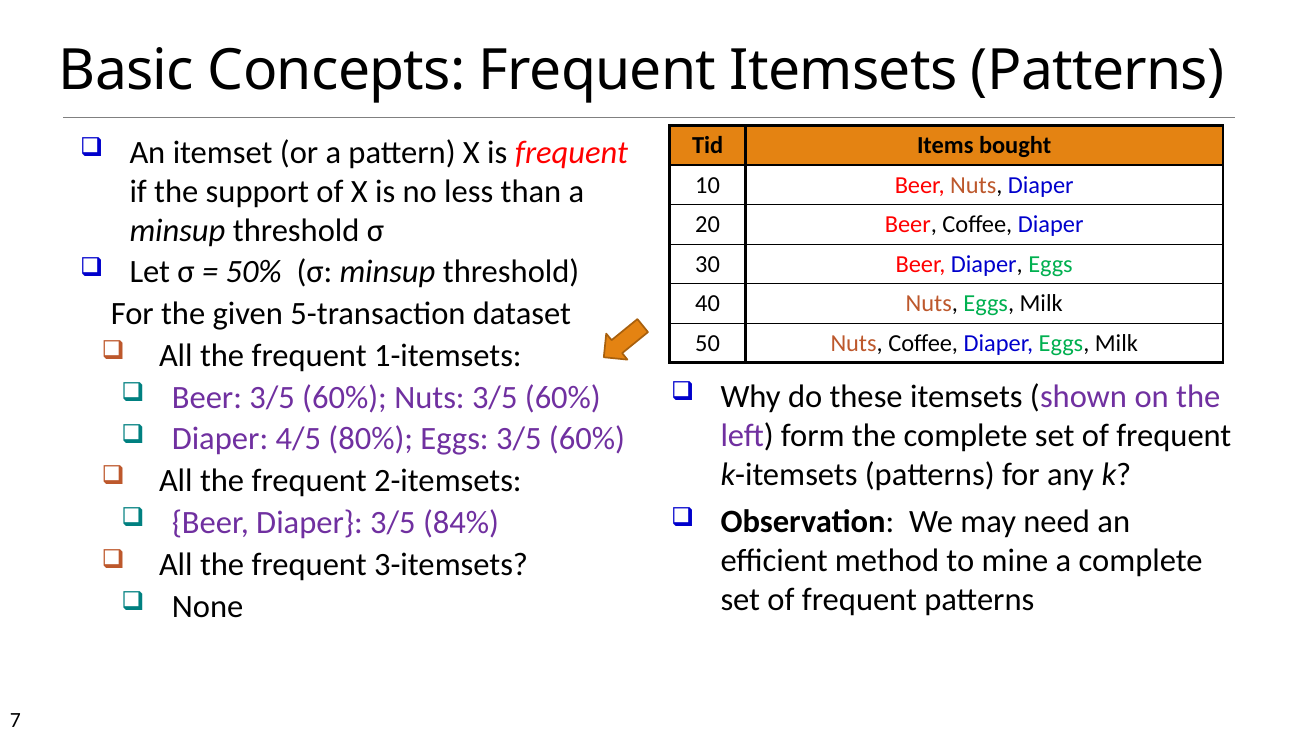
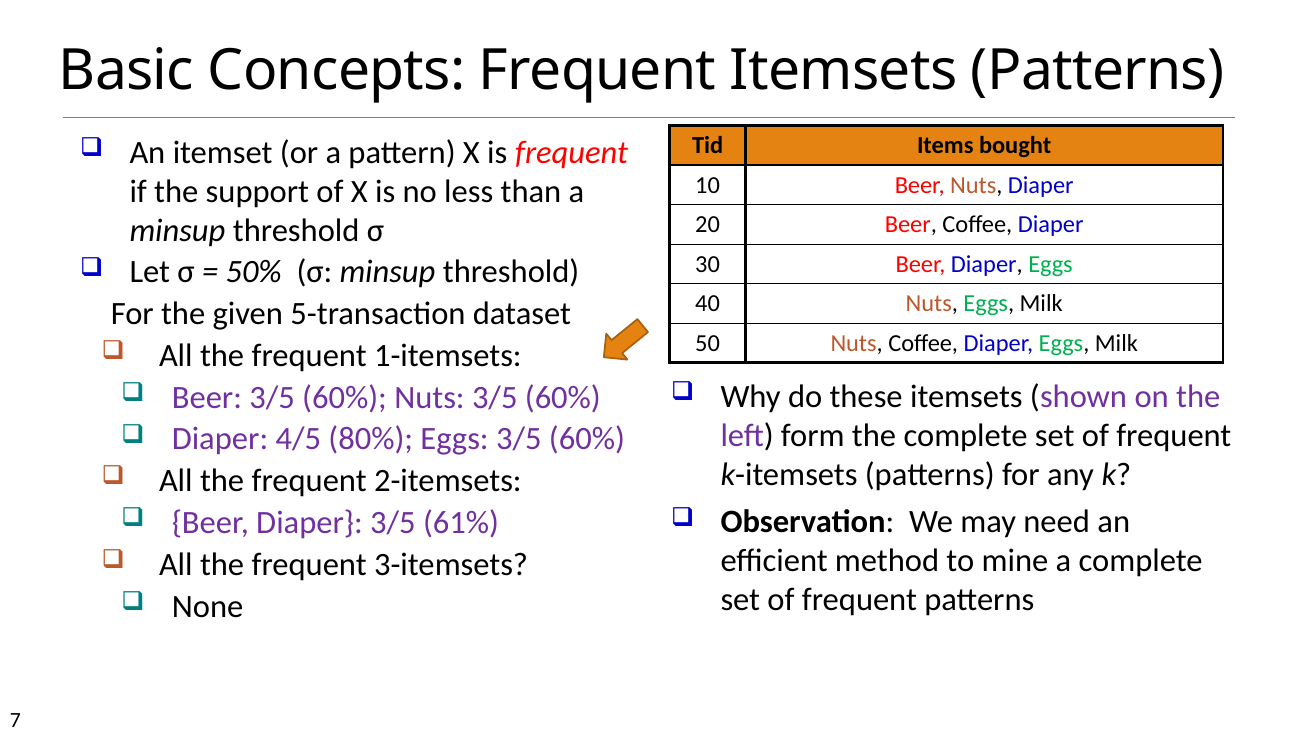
84%: 84% -> 61% (461, 523)
